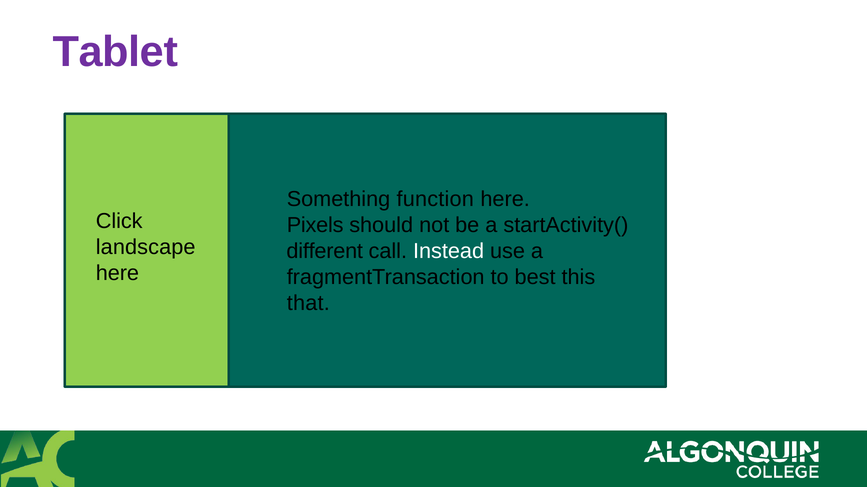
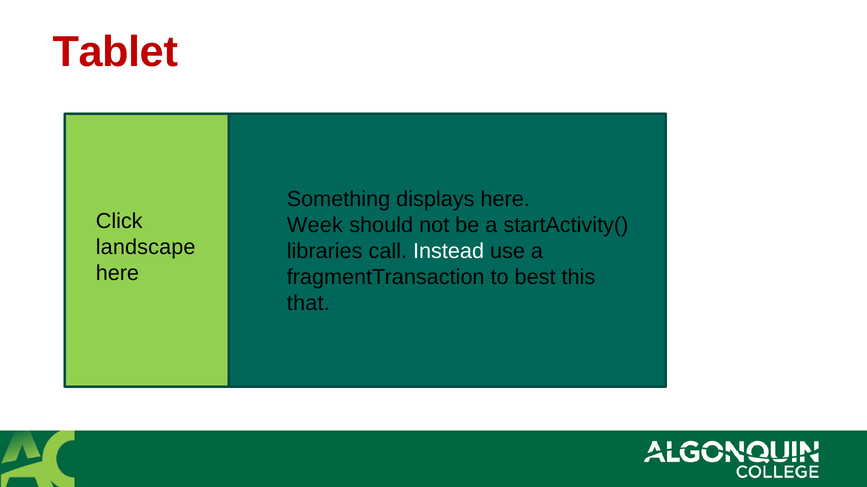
Tablet colour: purple -> red (115, 52)
function: function -> displays (435, 199)
Pixels: Pixels -> Week (315, 225)
different: different -> libraries (325, 251)
